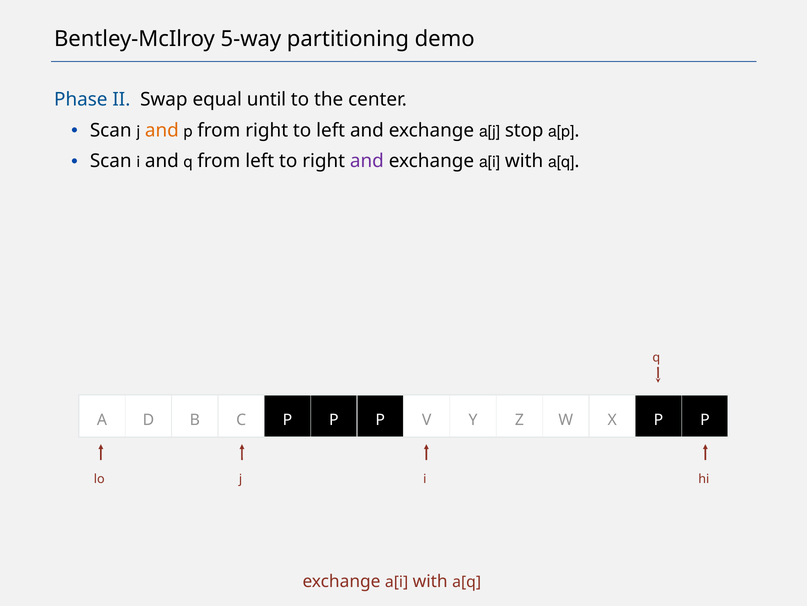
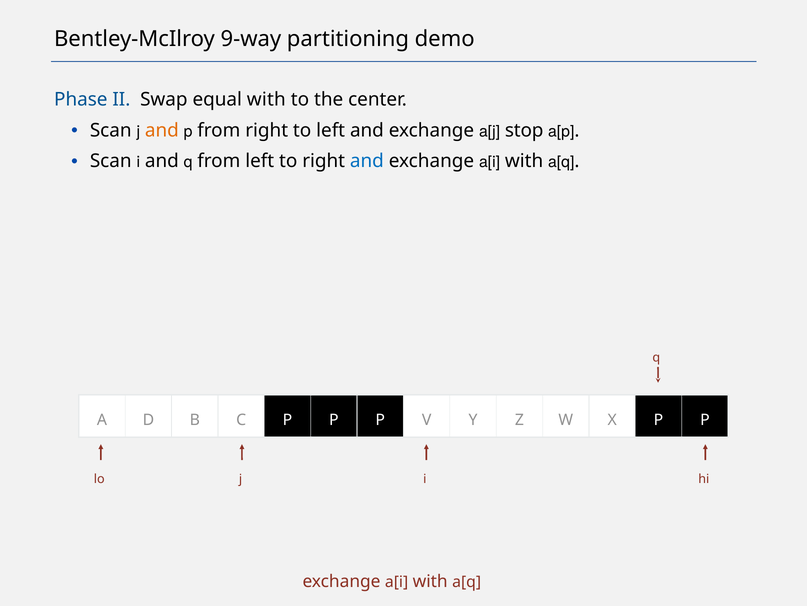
5-way: 5-way -> 9-way (251, 39)
equal until: until -> with (266, 100)
and colour: purple -> blue (367, 161)
